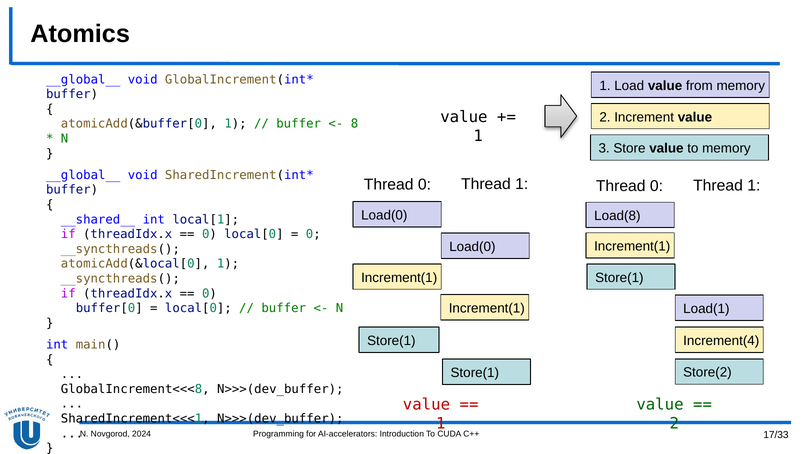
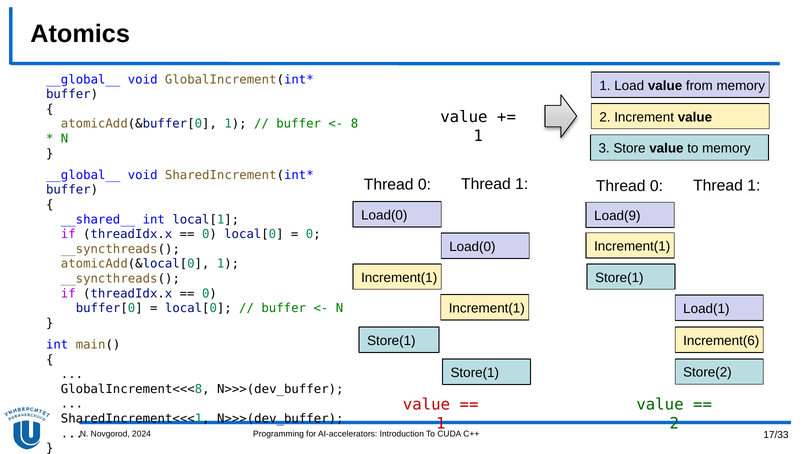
Load(8: Load(8 -> Load(9 (617, 216)
Increment(4: Increment(4 -> Increment(6 (721, 341)
